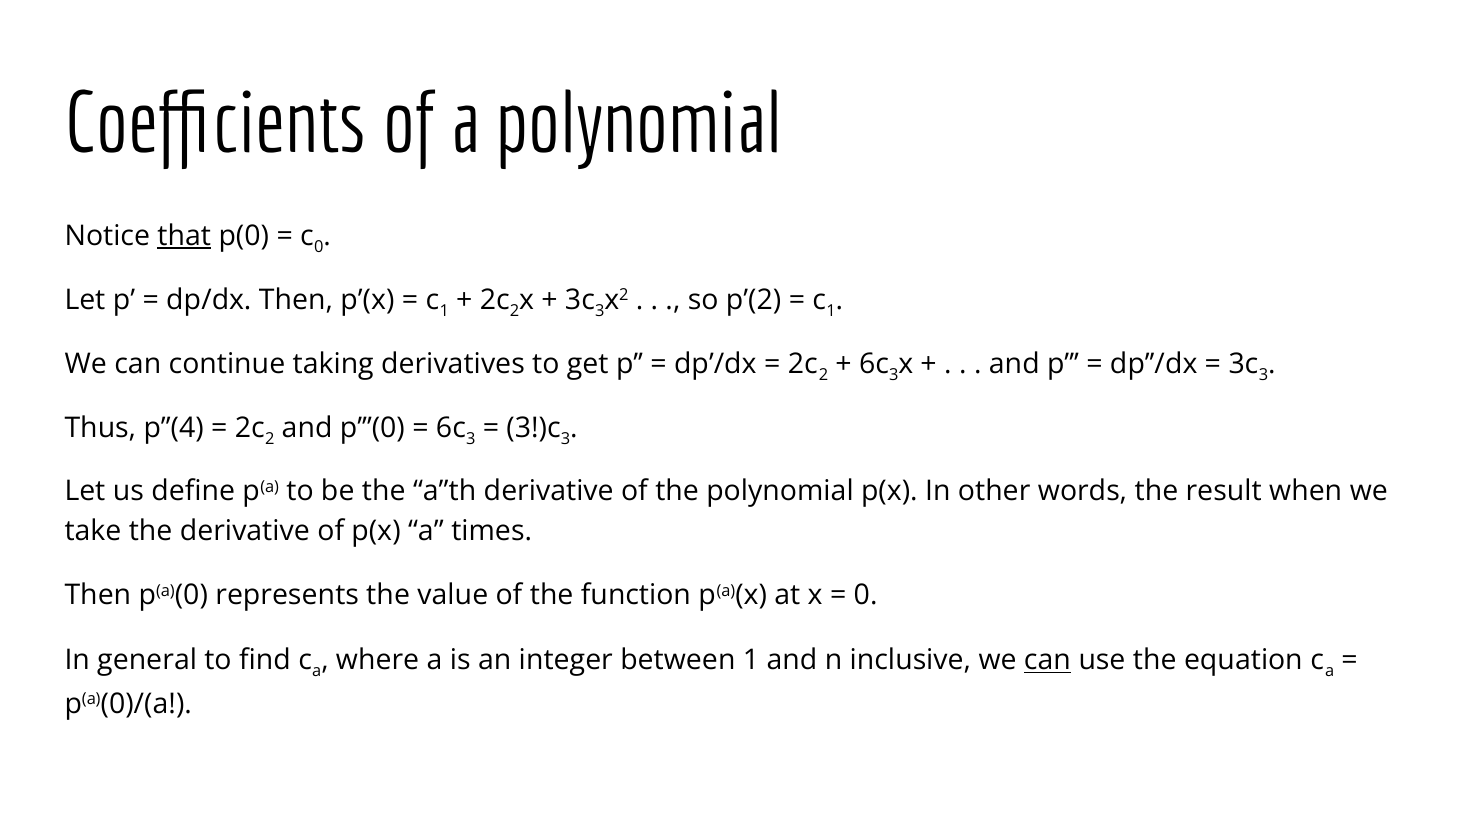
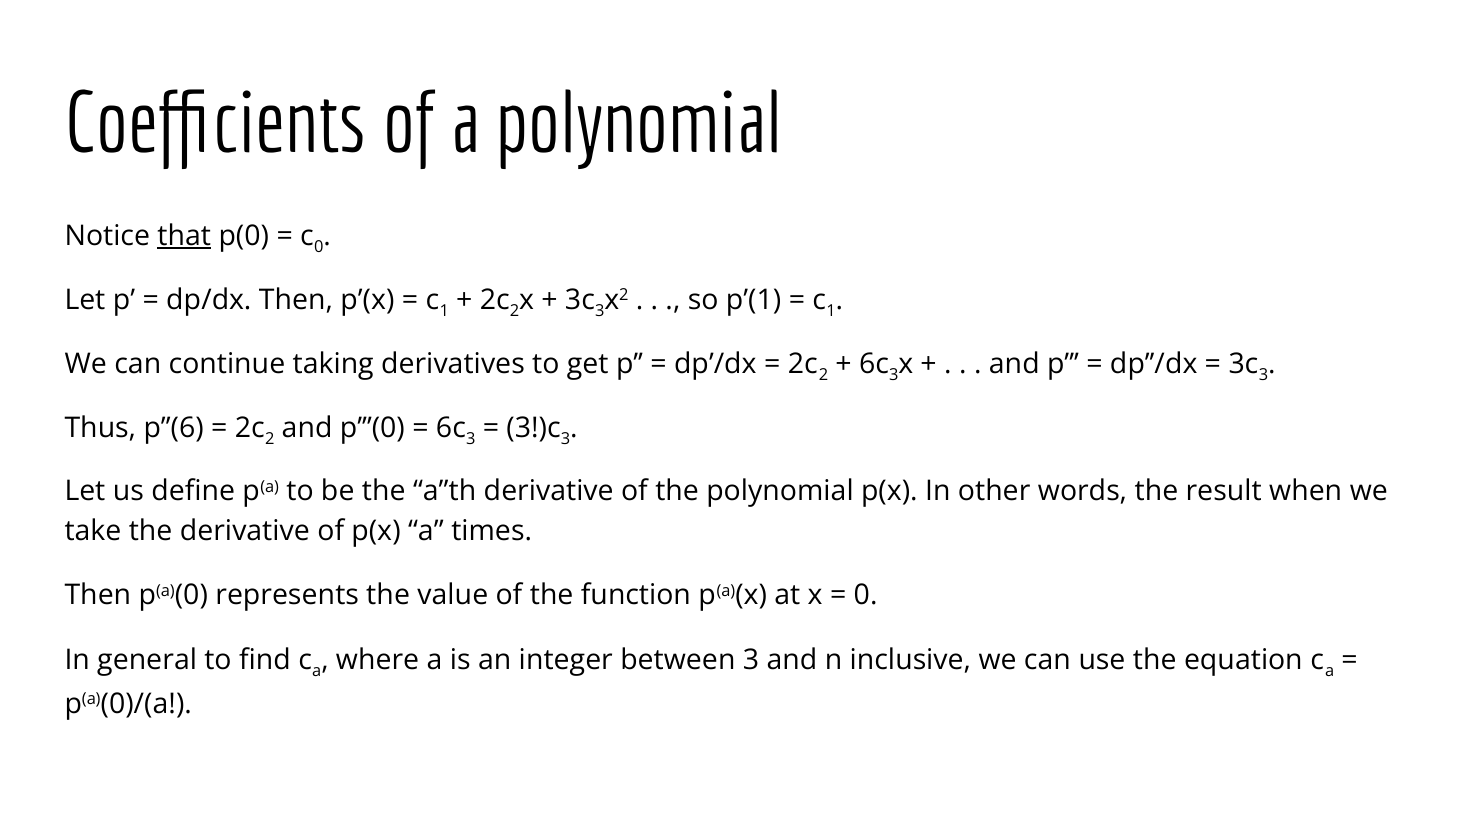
p’(2: p’(2 -> p’(1 (754, 300)
p’’(4: p’’(4 -> p’’(6 (174, 428)
between 1: 1 -> 3 (751, 660)
can underline: present -> none (1047, 660)
